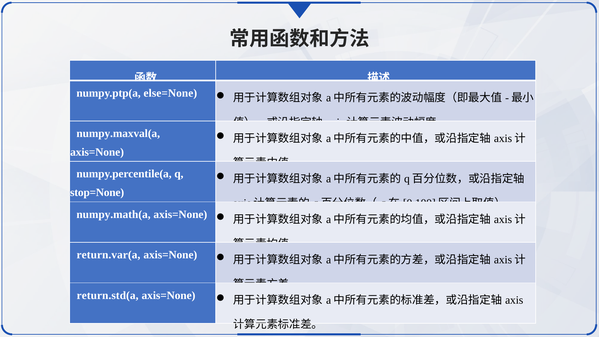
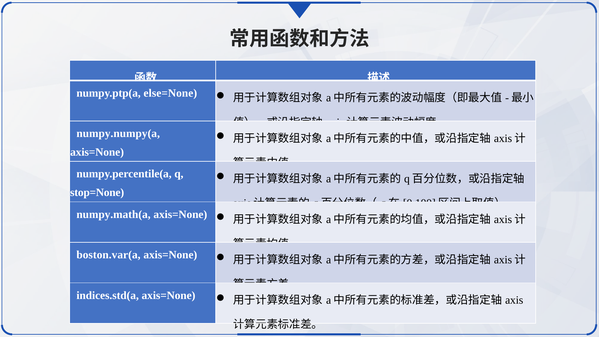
numpy.maxval(a: numpy.maxval(a -> numpy.numpy(a (118, 133)
return.var(a: return.var(a -> boston.var(a (108, 255)
return.std(a: return.std(a -> indices.std(a (108, 295)
